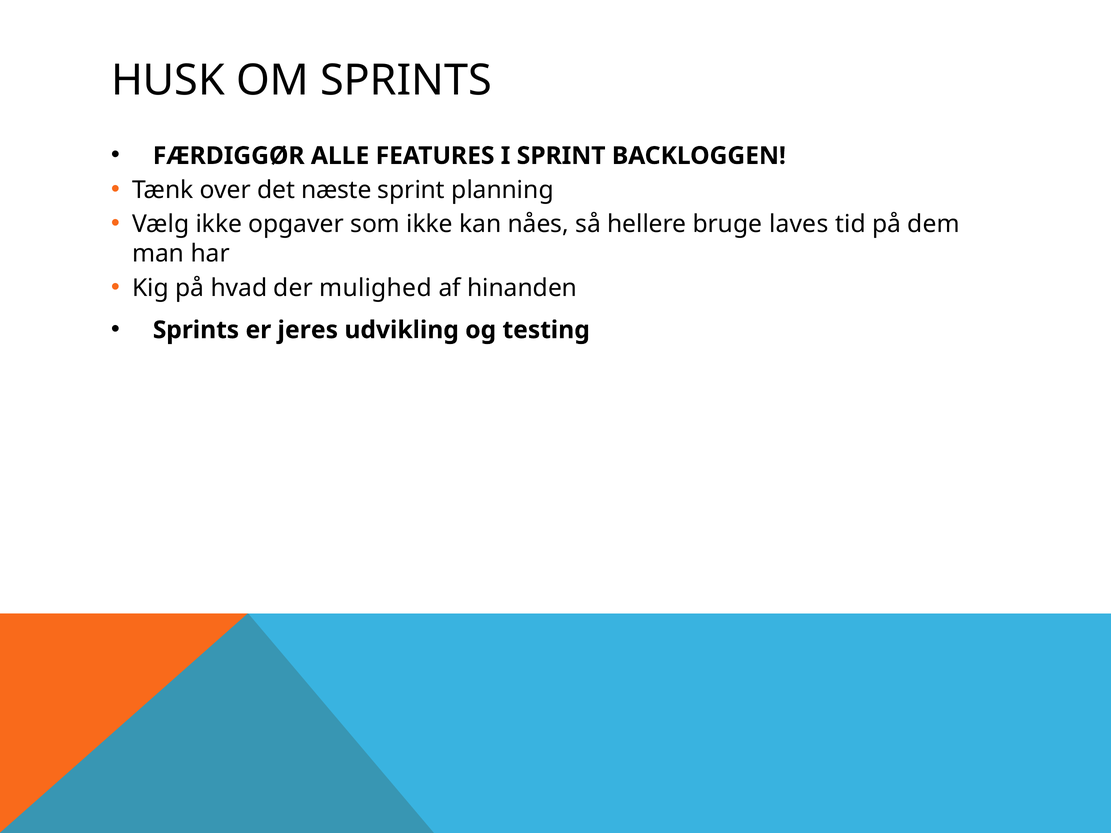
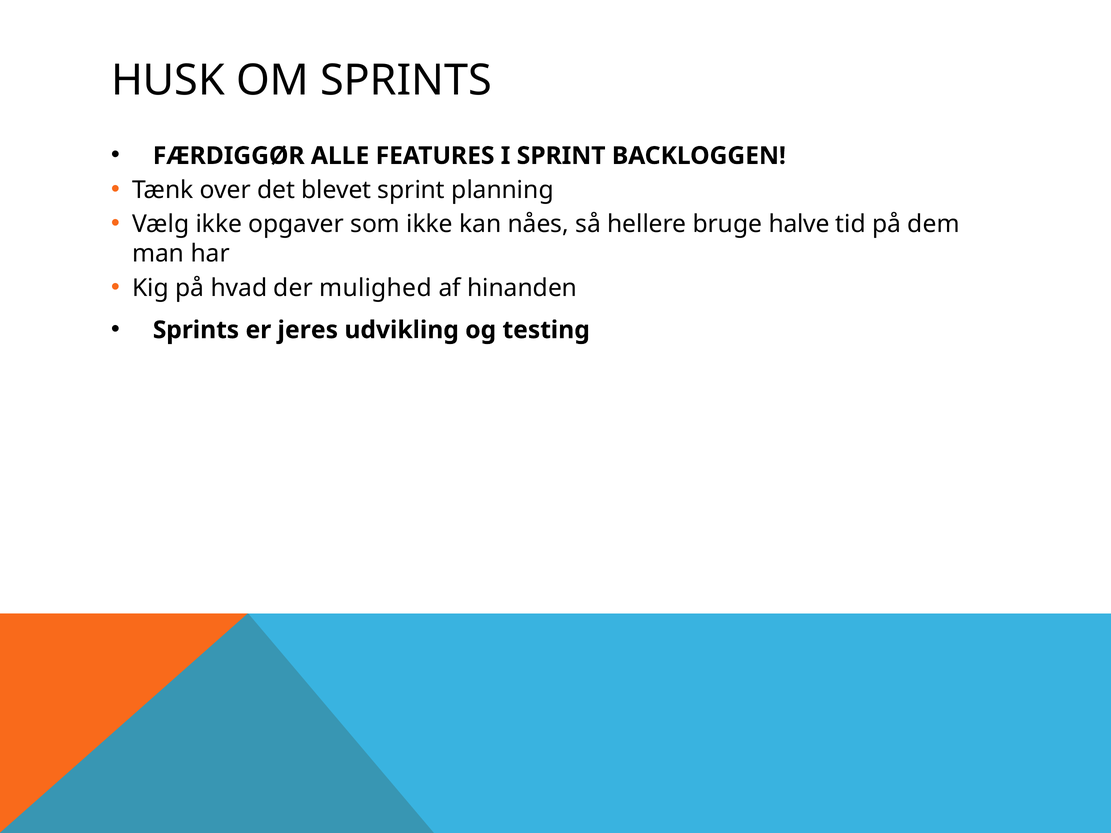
næste: næste -> blevet (336, 190)
laves: laves -> halve (799, 224)
